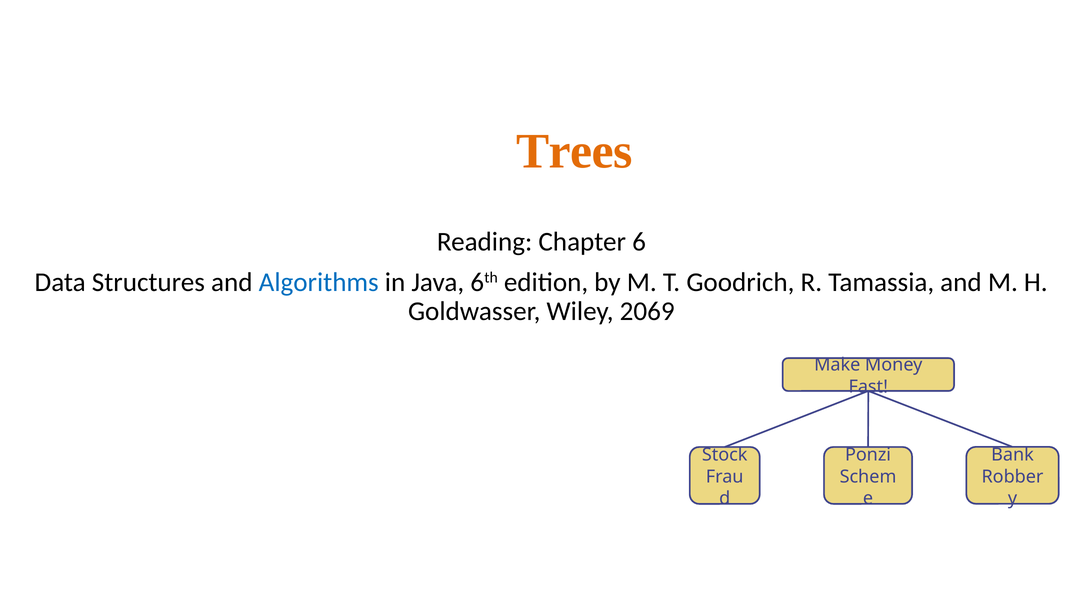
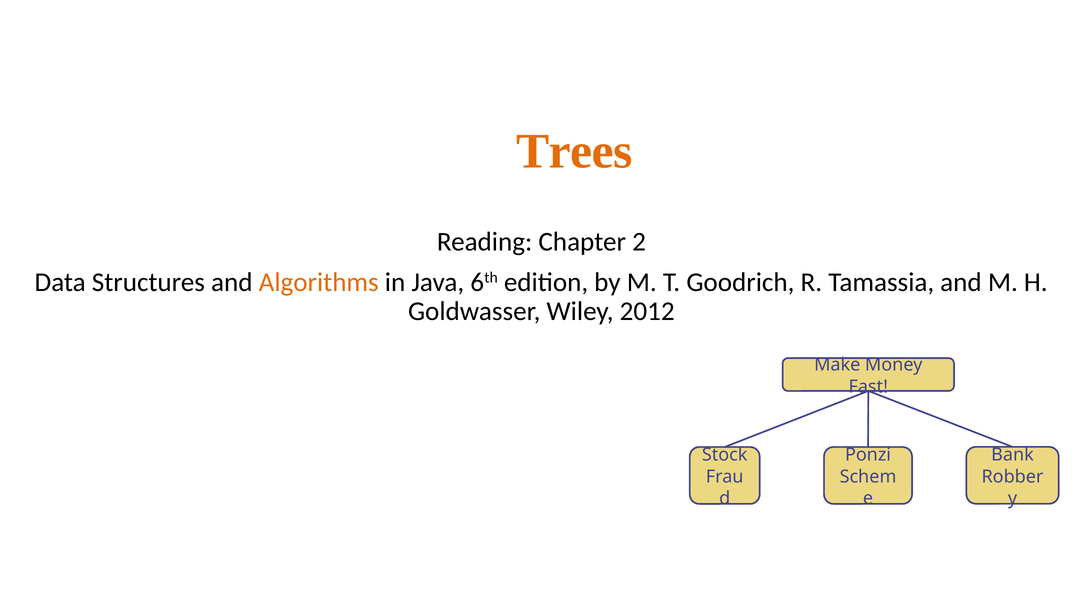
6: 6 -> 2 (639, 242)
Algorithms colour: blue -> orange (319, 282)
2069: 2069 -> 2012 (647, 312)
